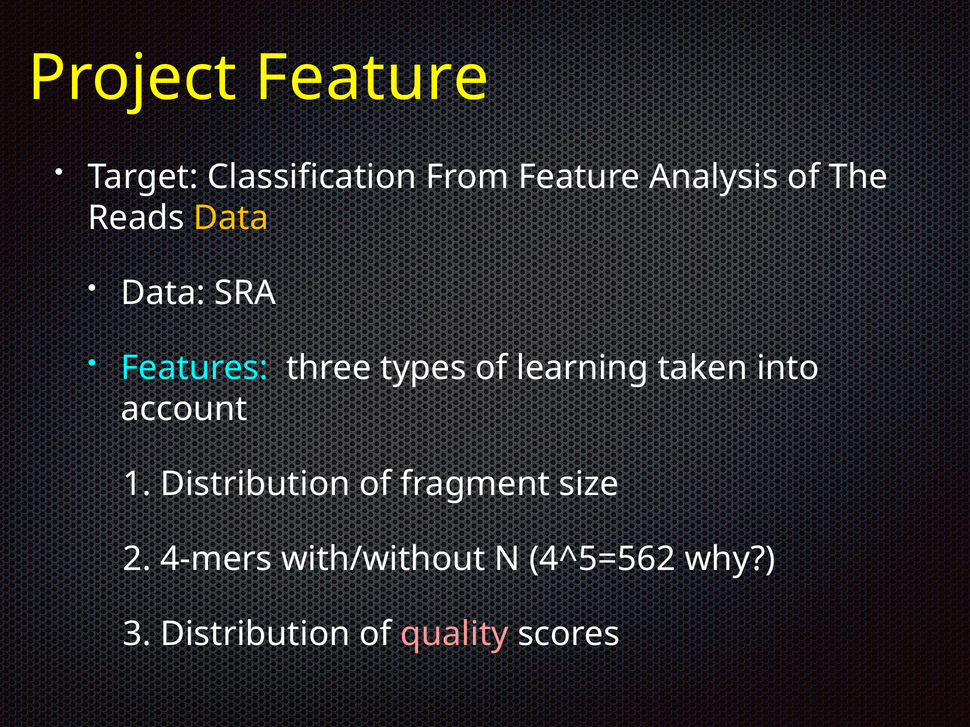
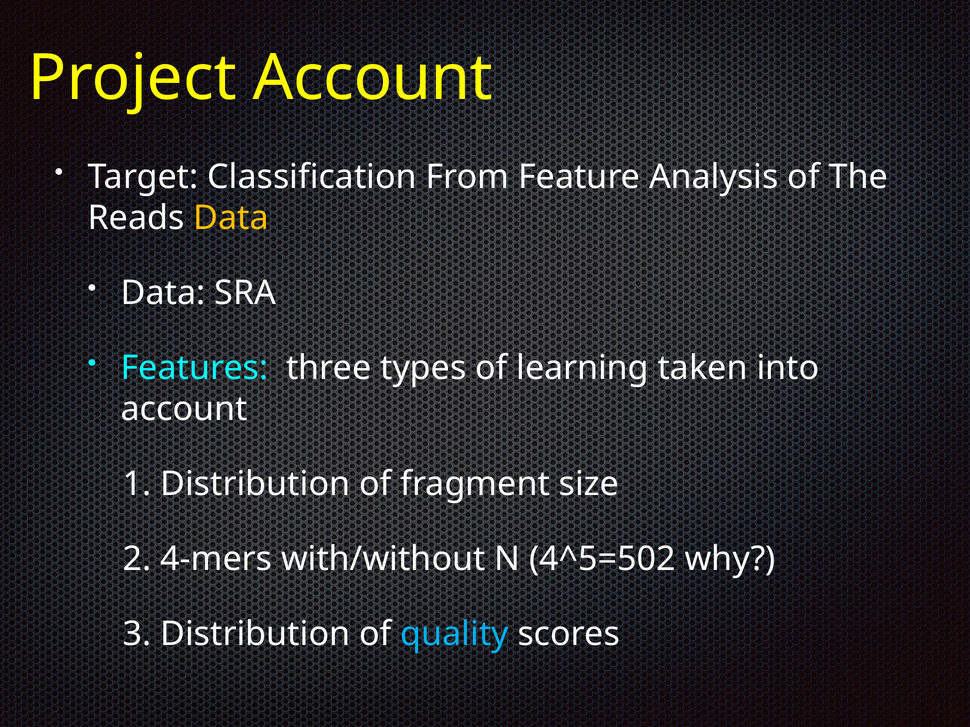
Project Feature: Feature -> Account (373, 78)
4^5=562: 4^5=562 -> 4^5=502 (603, 559)
quality colour: pink -> light blue (455, 634)
